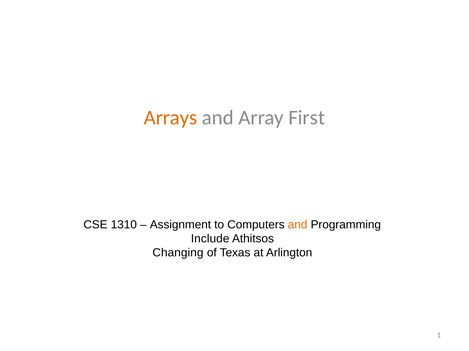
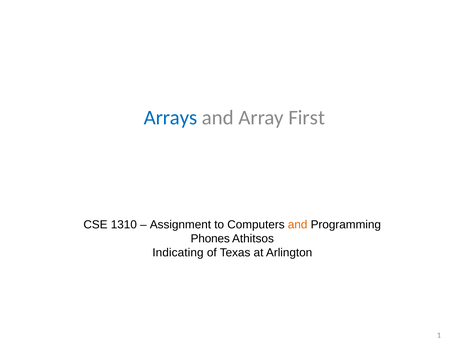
Arrays colour: orange -> blue (171, 118)
Include: Include -> Phones (210, 239)
Changing: Changing -> Indicating (178, 253)
